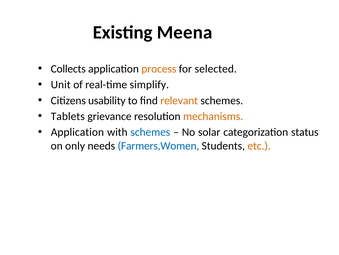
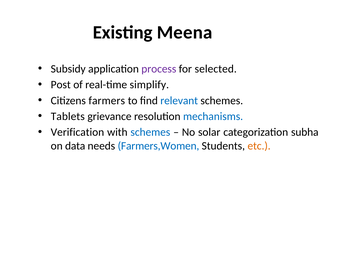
Collects: Collects -> Subsidy (68, 69)
process colour: orange -> purple (159, 69)
Unit: Unit -> Post (61, 84)
usability: usability -> farmers (107, 100)
relevant colour: orange -> blue (179, 100)
mechanisms colour: orange -> blue (213, 116)
Application: Application -> Verification (77, 132)
status: status -> subha (305, 132)
only: only -> data (75, 145)
